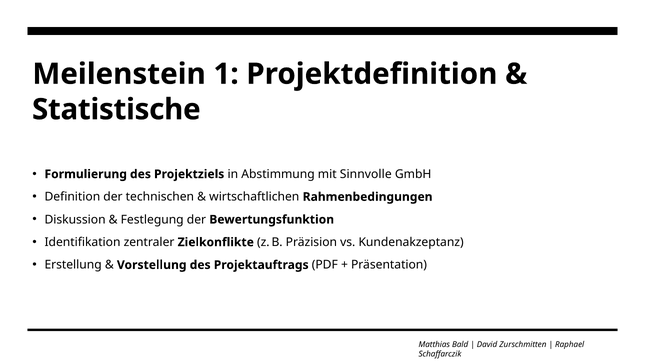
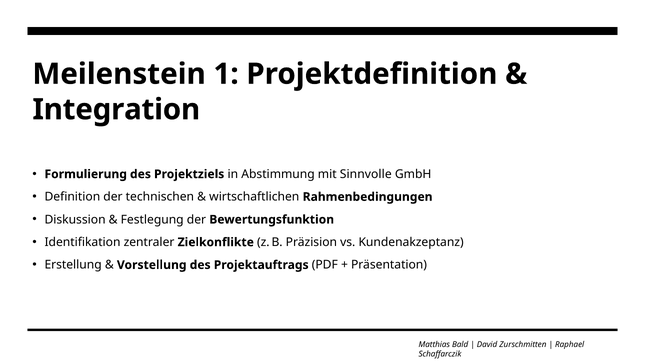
Statistische: Statistische -> Integration (116, 109)
